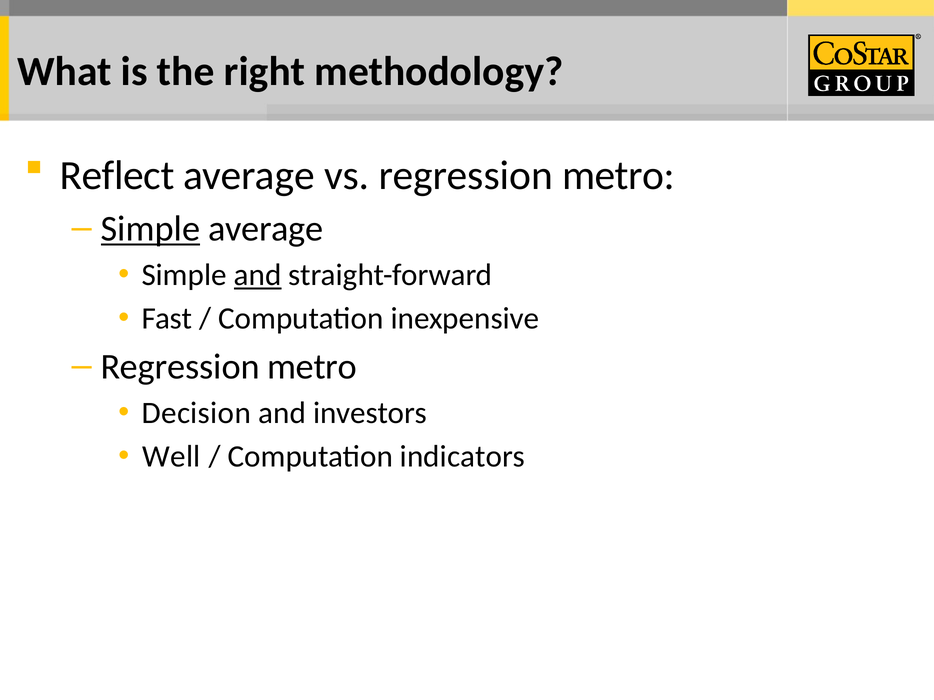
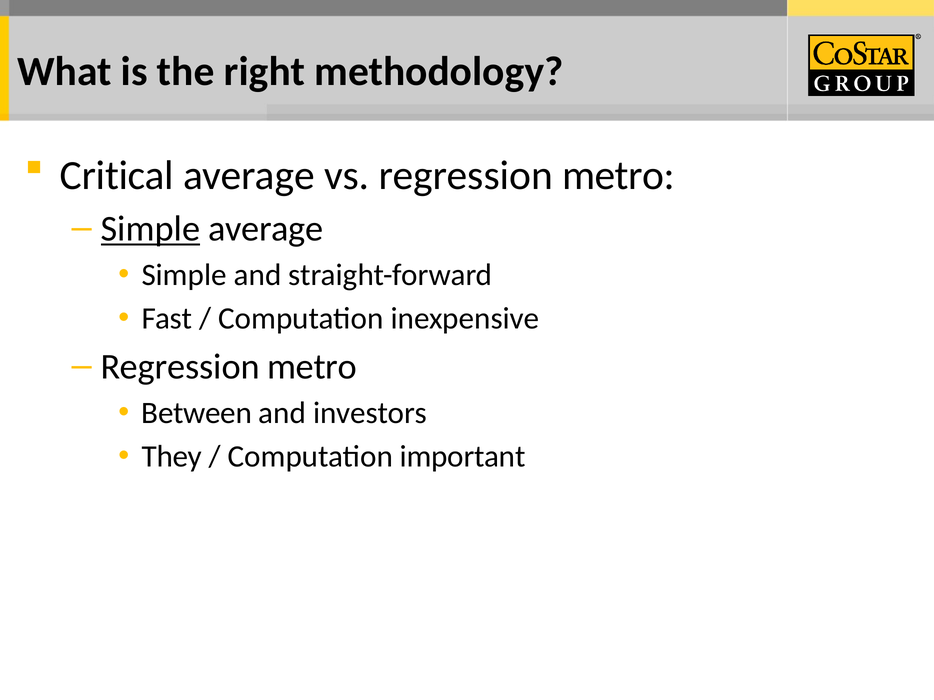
Reflect: Reflect -> Critical (117, 175)
and underline: present -> none (258, 275)
Decision: Decision -> Between (197, 413)
Well: Well -> They (172, 457)
indicators: indicators -> important (463, 457)
